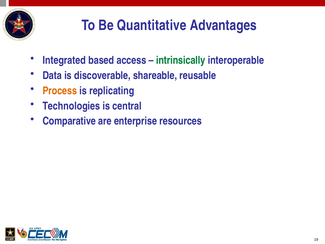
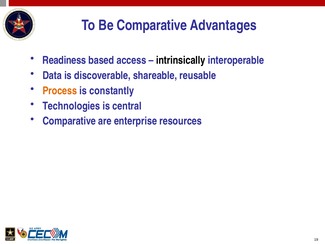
Be Quantitative: Quantitative -> Comparative (152, 25)
Integrated: Integrated -> Readiness (64, 60)
intrinsically colour: green -> black (181, 60)
replicating: replicating -> constantly (112, 91)
